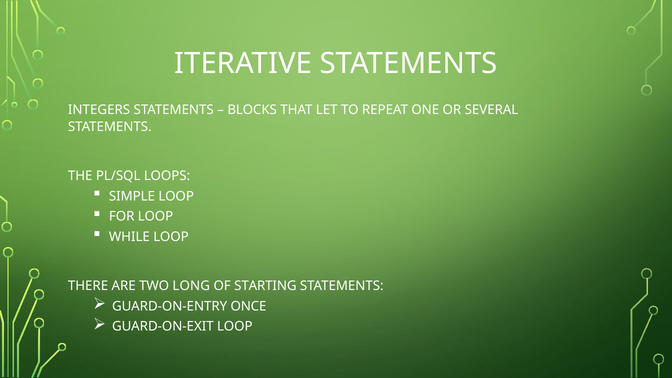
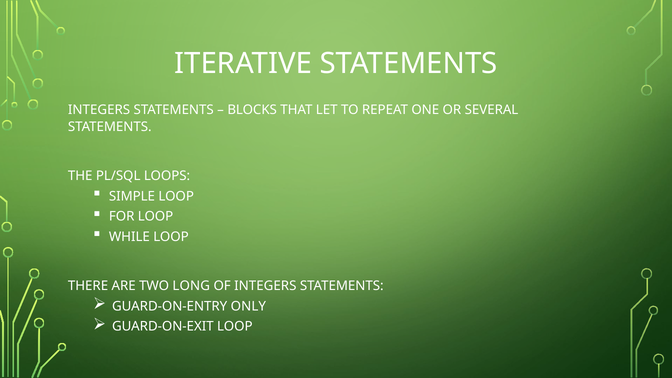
OF STARTING: STARTING -> INTEGERS (265, 286)
ONCE: ONCE -> ONLY (248, 306)
